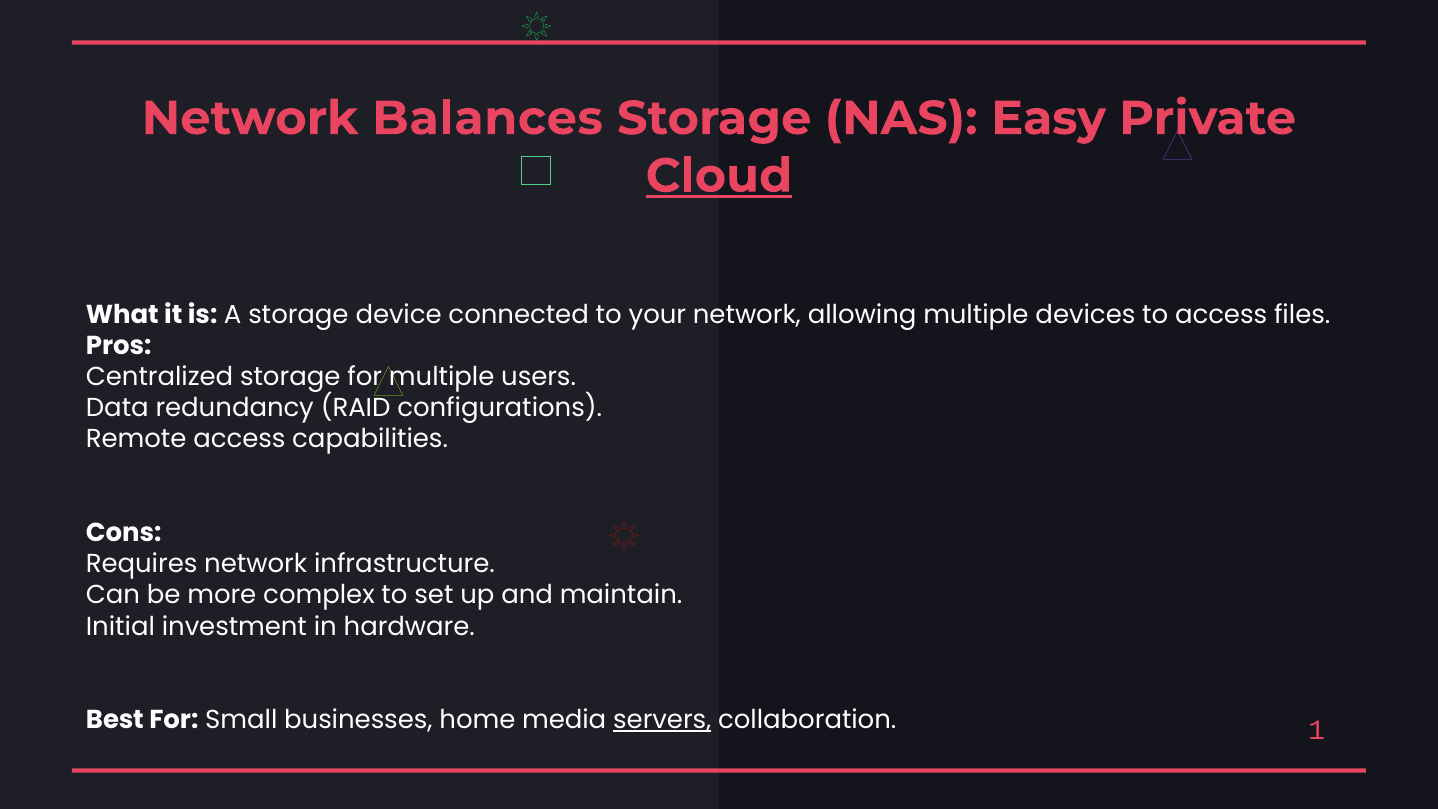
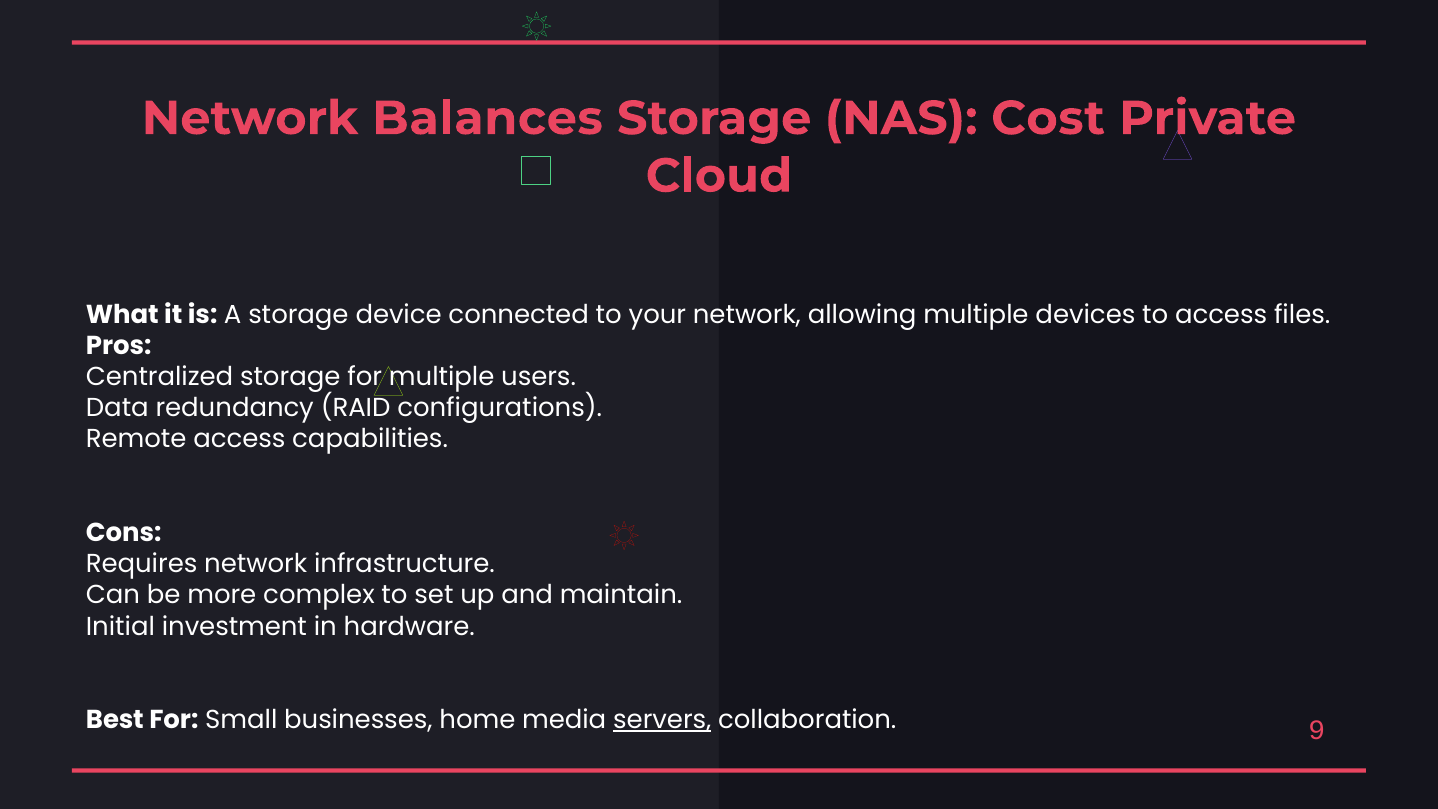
Easy: Easy -> Cost (1048, 118)
Cloud underline: present -> none (719, 176)
1: 1 -> 9 (1317, 730)
